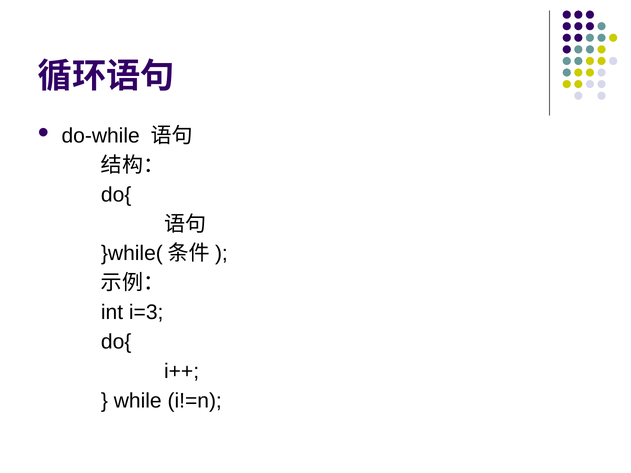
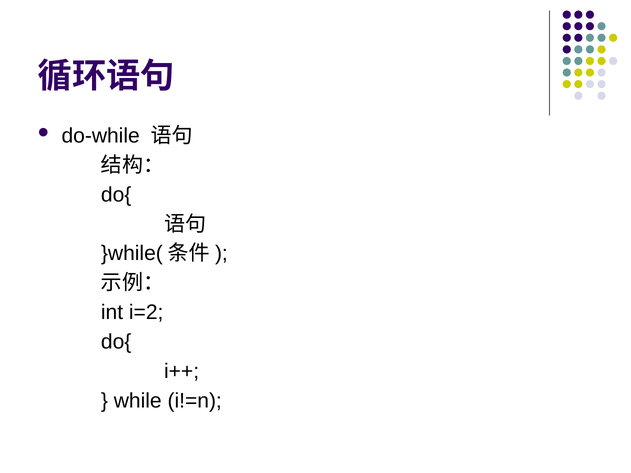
i=3: i=3 -> i=2 (146, 313)
